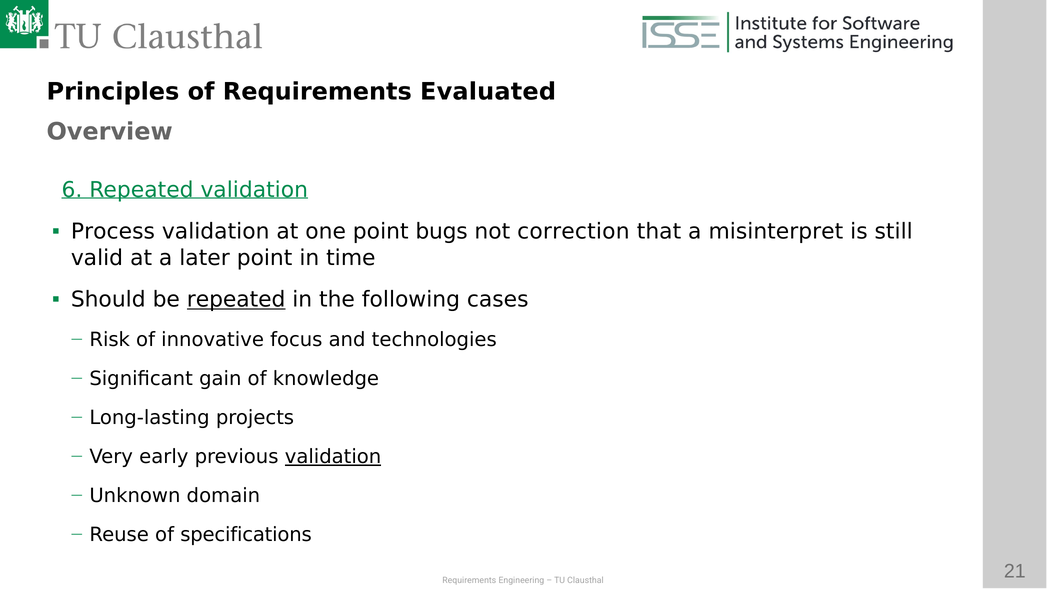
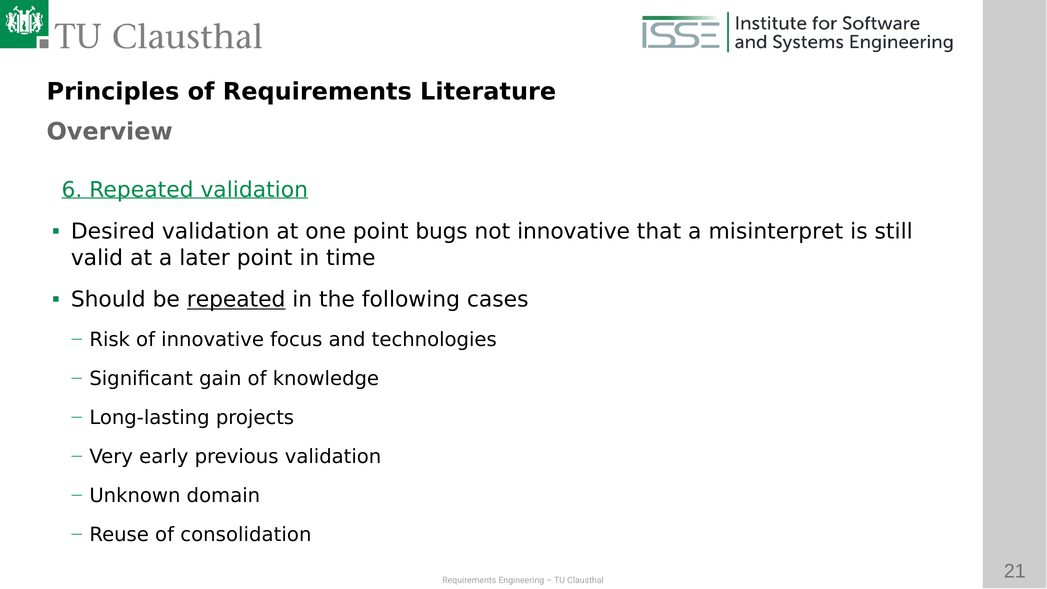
Evaluated: Evaluated -> Literature (488, 92)
Process: Process -> Desired (113, 232)
not correction: correction -> innovative (574, 232)
validation underline: present -> none (333, 457)
specifications: specifications -> consolidation (246, 535)
